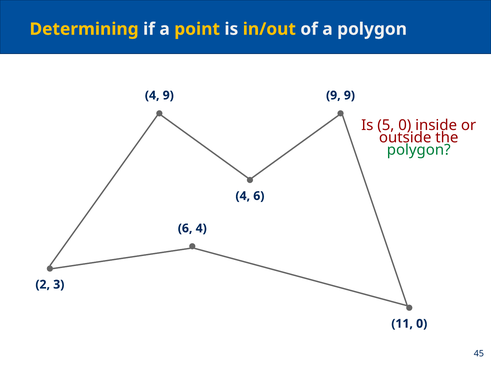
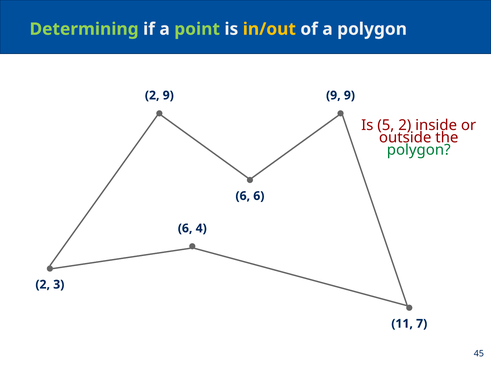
Determining colour: yellow -> light green (84, 29)
point colour: yellow -> light green (197, 29)
4: 4 -> 2 (152, 95)
5 0: 0 -> 2 (405, 125)
4: 4 -> 6 (243, 196)
11 0: 0 -> 7 (422, 324)
